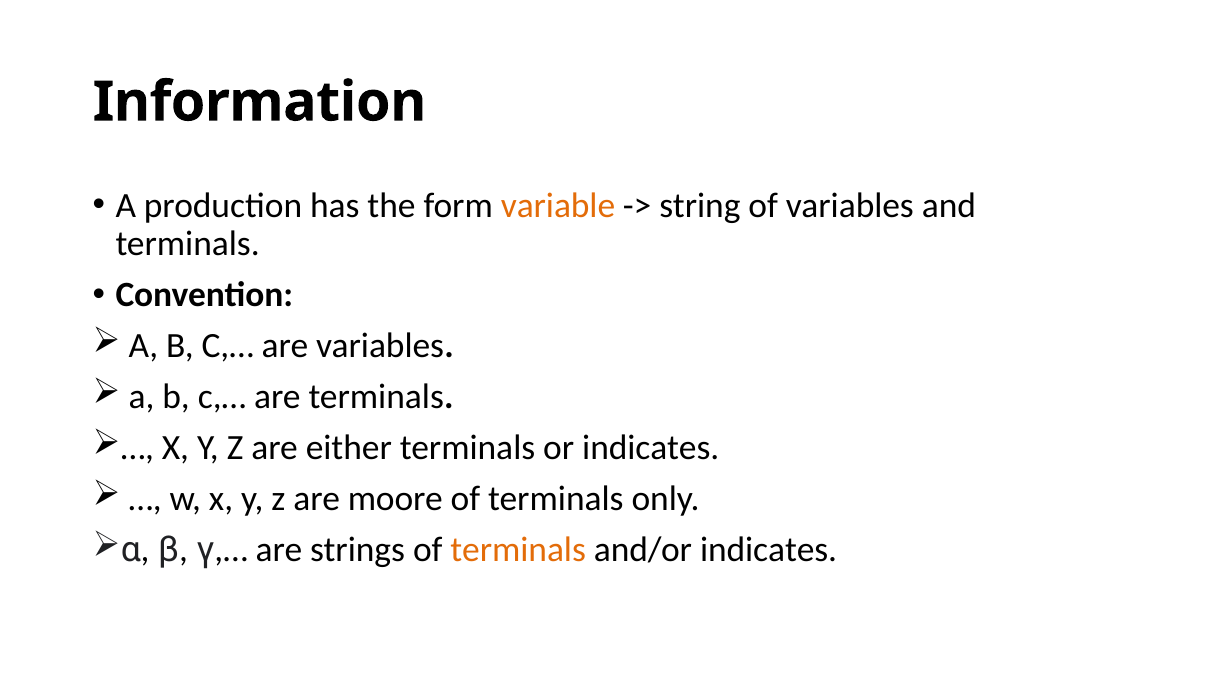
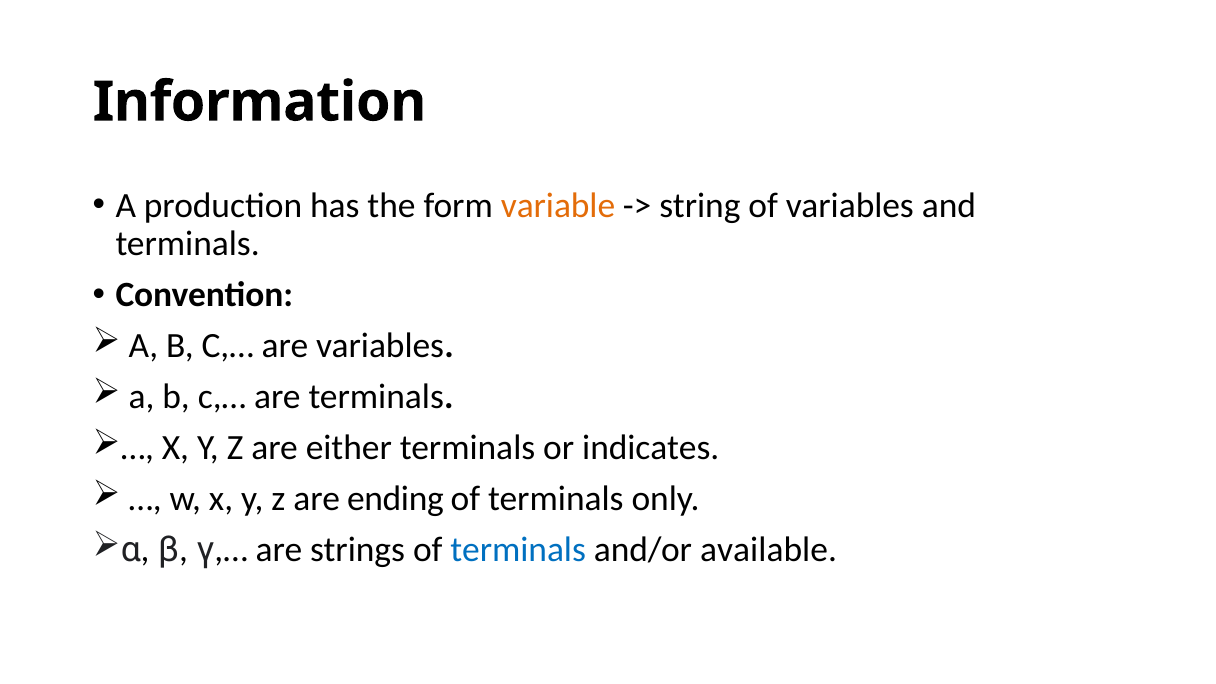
moore: moore -> ending (395, 499)
terminals colour: orange -> blue (518, 550)
and/or indicates: indicates -> available (769, 550)
